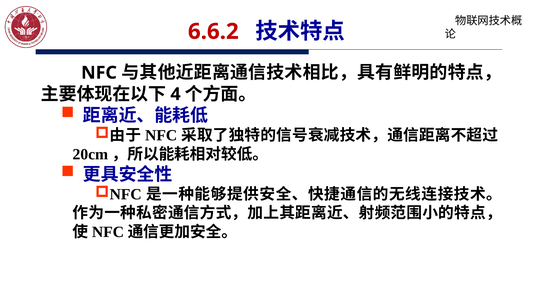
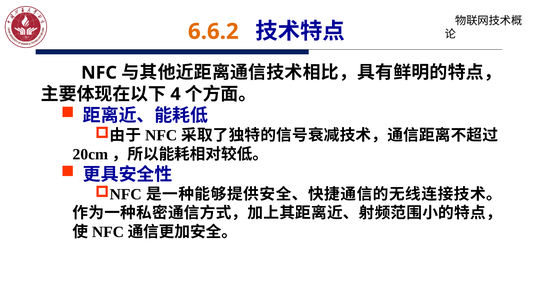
6.6.2 colour: red -> orange (213, 32)
